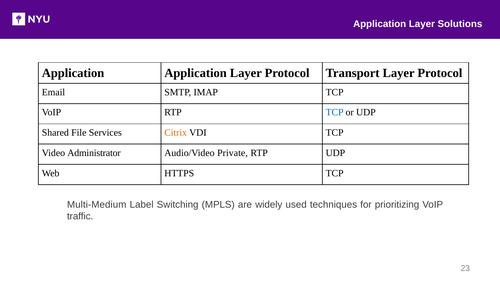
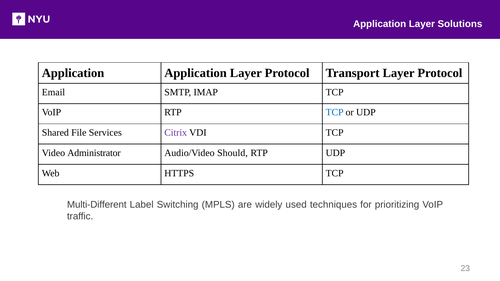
Citrix colour: orange -> purple (176, 133)
Private: Private -> Should (233, 153)
Multi-Medium: Multi-Medium -> Multi-Different (97, 205)
